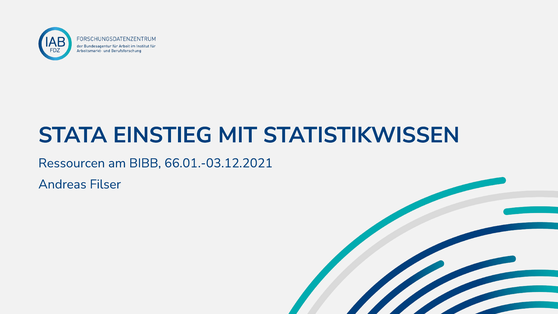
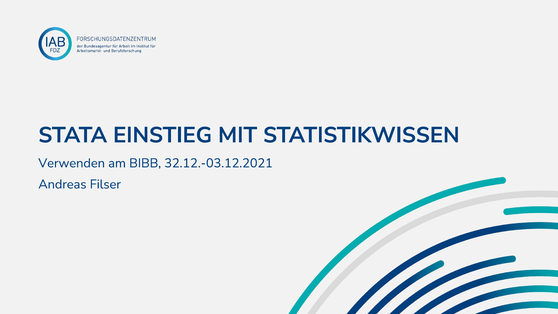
Ressourcen: Ressourcen -> Verwenden (72, 163)
66.01.-03.12.2021: 66.01.-03.12.2021 -> 32.12.-03.12.2021 (219, 163)
